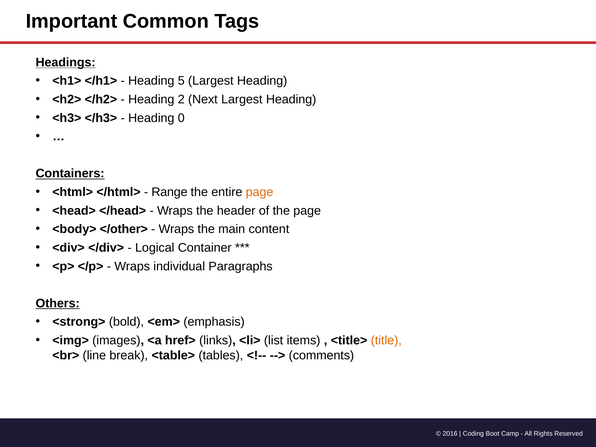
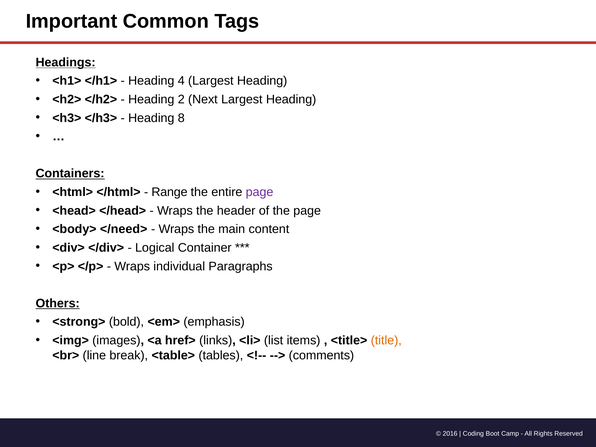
5: 5 -> 4 (181, 81)
0: 0 -> 8 (181, 118)
page colour: orange -> purple (260, 192)
</other>: </other> -> </need> (124, 229)
